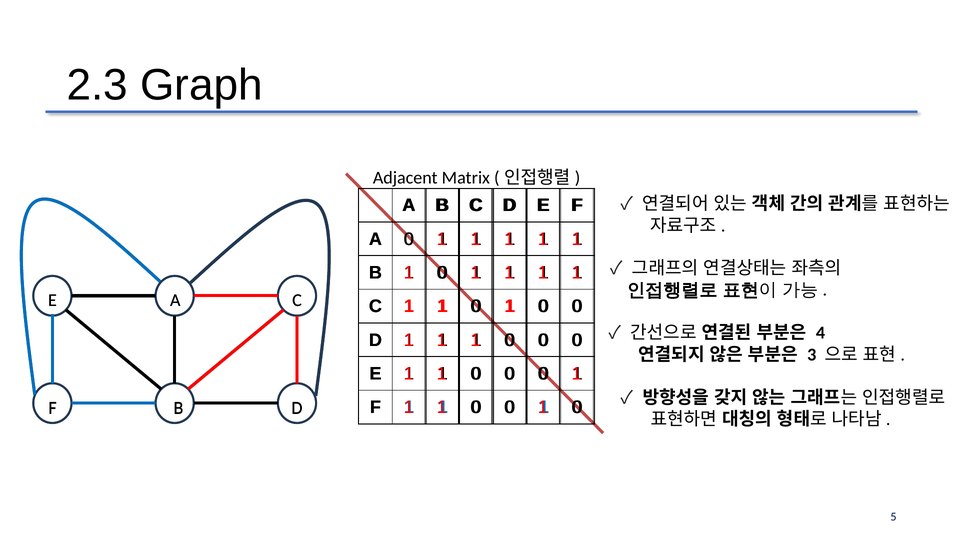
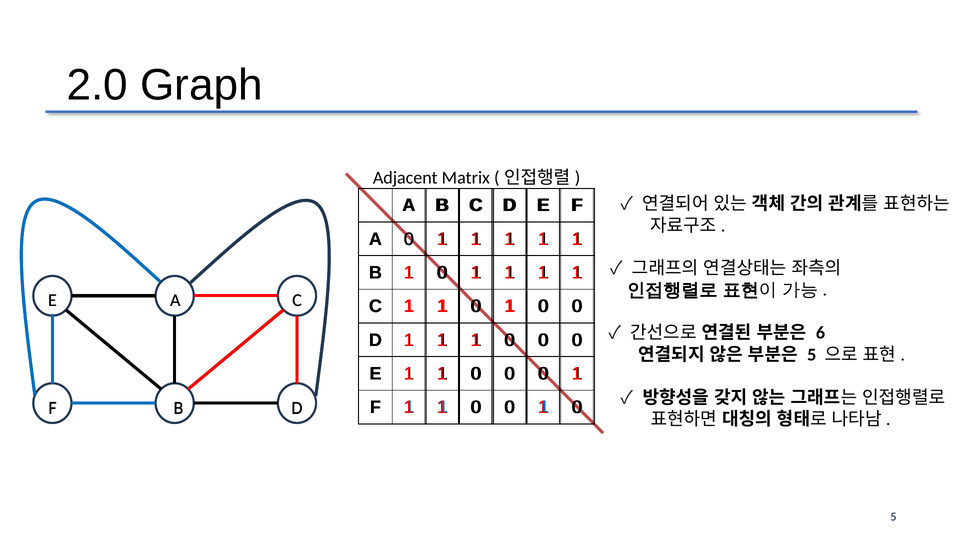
2.3: 2.3 -> 2.0 (97, 85)
4: 4 -> 6 (820, 333)
3: 3 -> 5 (812, 354)
